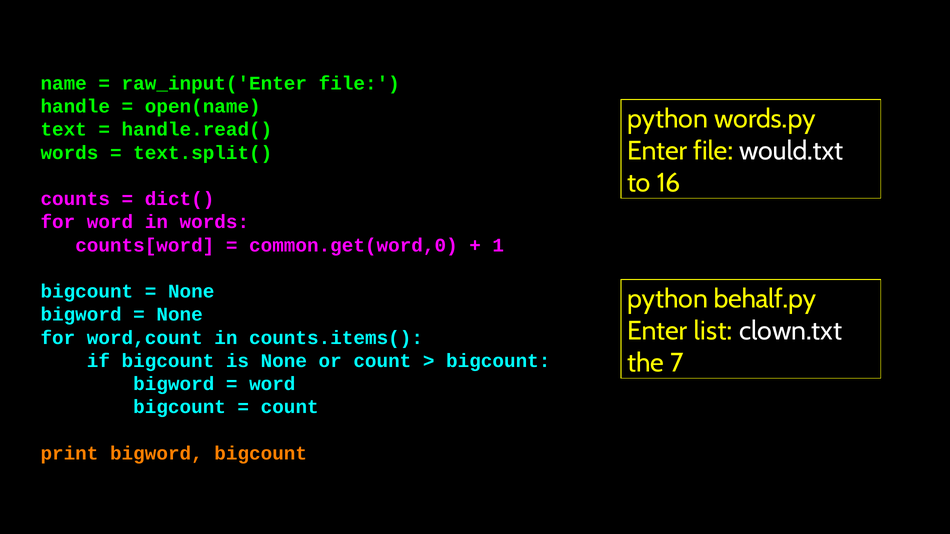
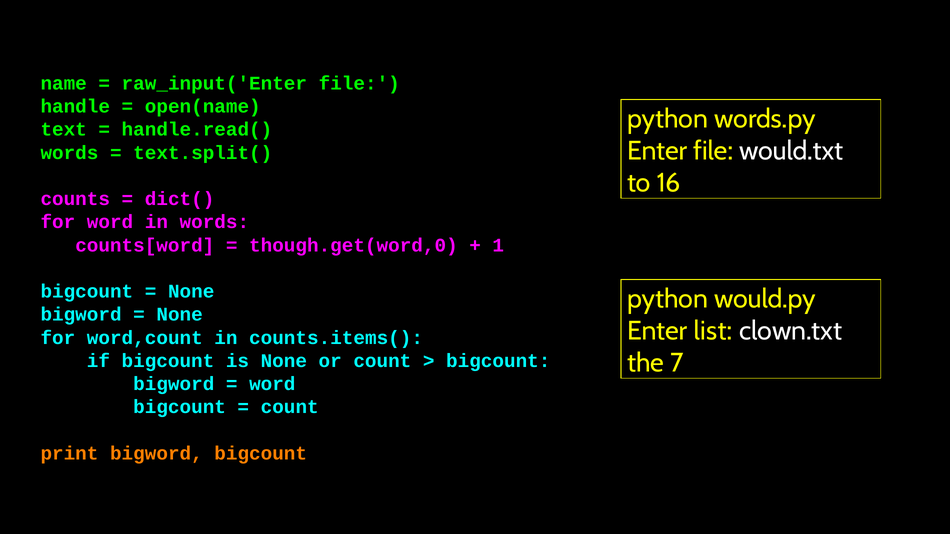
common.get(word,0: common.get(word,0 -> though.get(word,0 (353, 245)
behalf.py: behalf.py -> would.py (765, 299)
